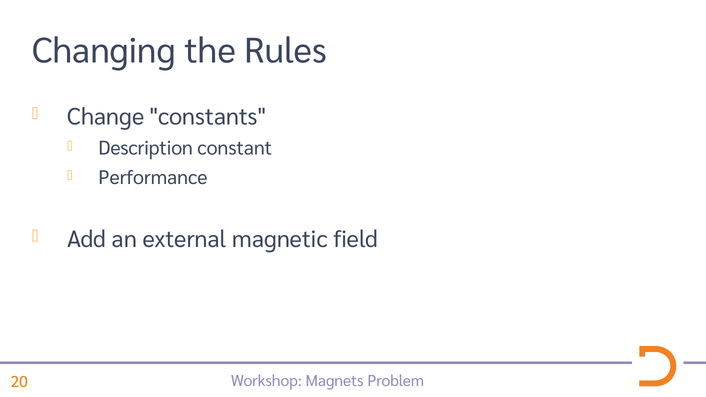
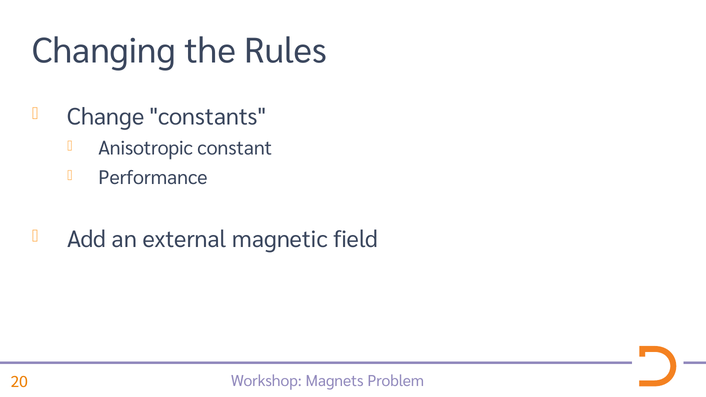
Description: Description -> Anisotropic (146, 149)
